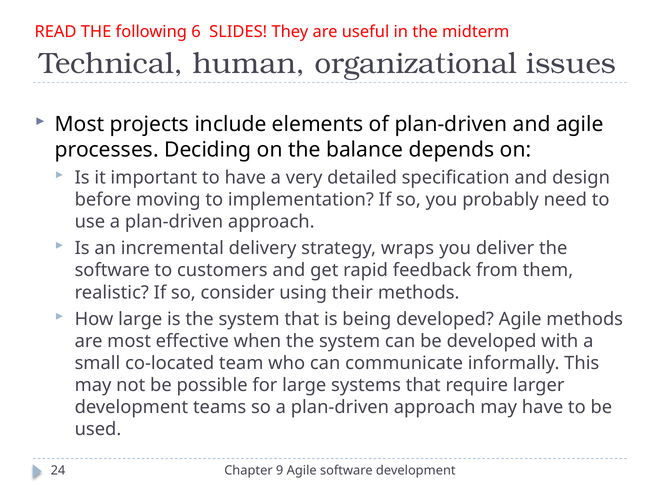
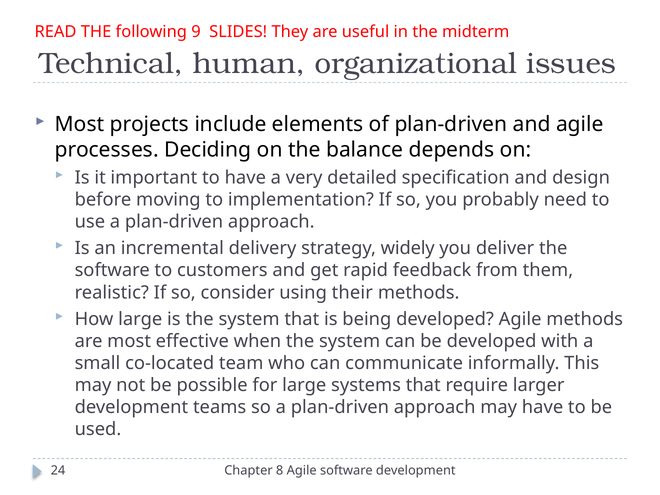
6: 6 -> 9 (196, 32)
wraps: wraps -> widely (408, 248)
9: 9 -> 8 (280, 471)
